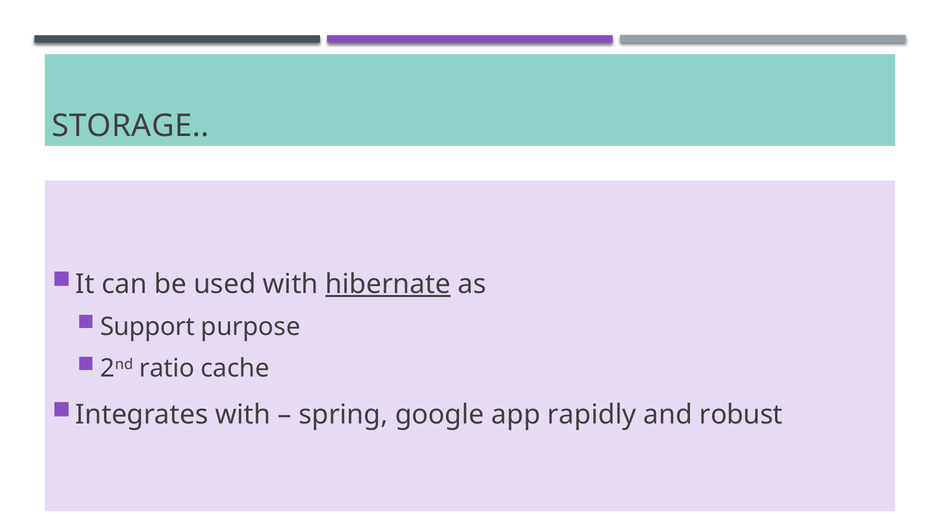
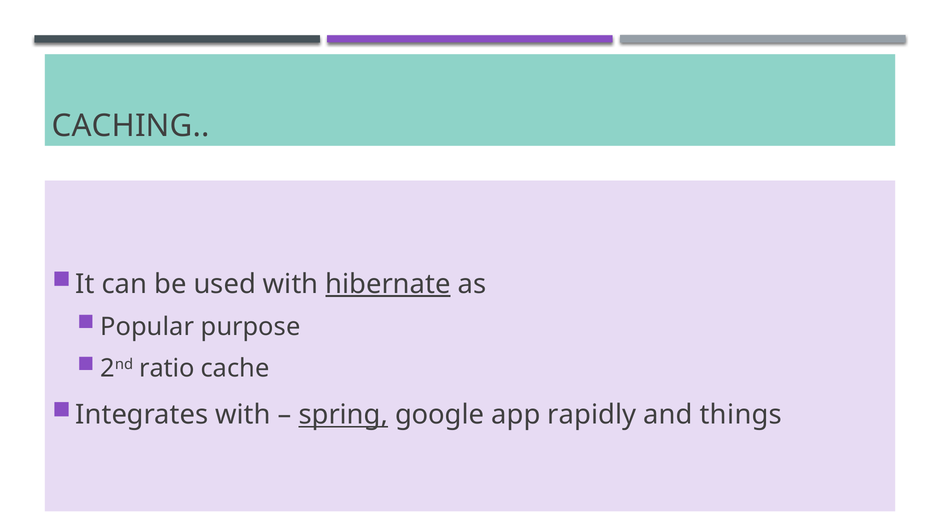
STORAGE: STORAGE -> CACHING (131, 126)
Support: Support -> Popular (147, 327)
spring underline: none -> present (343, 415)
robust: robust -> things (741, 415)
